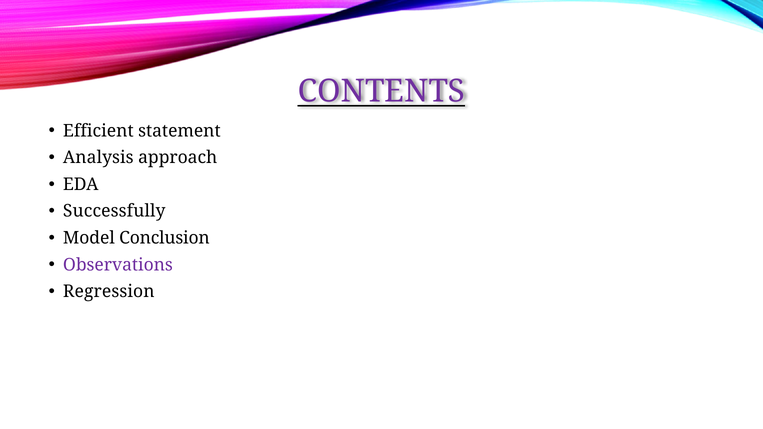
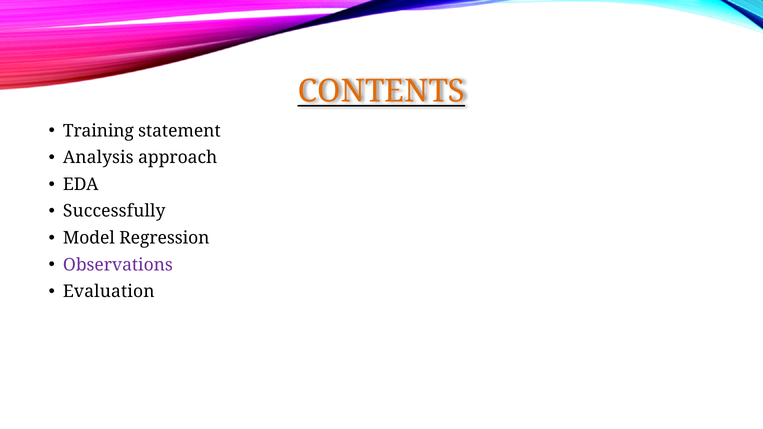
CONTENTS colour: purple -> orange (382, 91)
Efficient: Efficient -> Training (98, 131)
Conclusion: Conclusion -> Regression (164, 238)
Regression: Regression -> Evaluation (109, 292)
